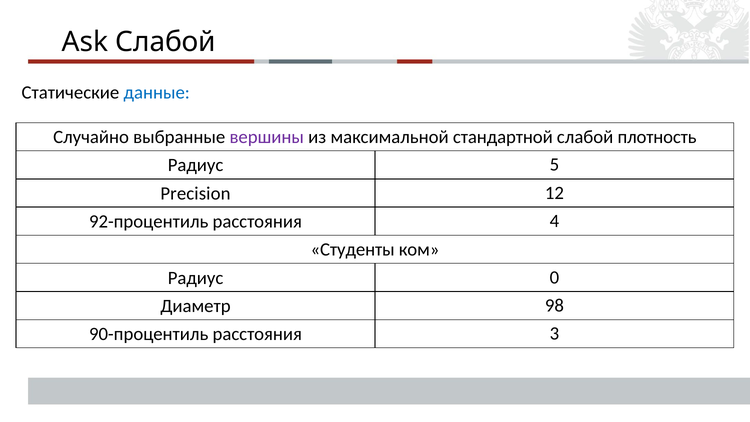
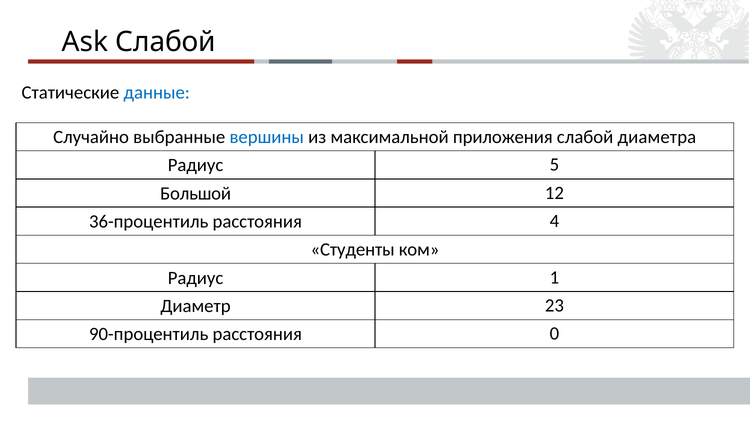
вершины colour: purple -> blue (267, 137)
стандартной: стандартной -> приложения (503, 137)
плотность: плотность -> диаметра (657, 137)
Precision: Precision -> Большой (196, 193)
92-процентиль: 92-процентиль -> 36-процентиль (149, 221)
0: 0 -> 1 (554, 277)
98: 98 -> 23 (554, 305)
3: 3 -> 0 (554, 334)
